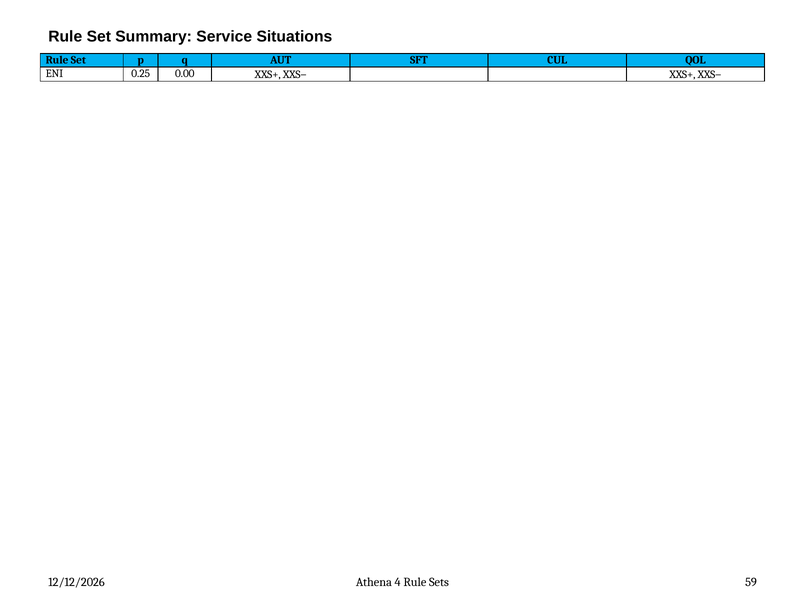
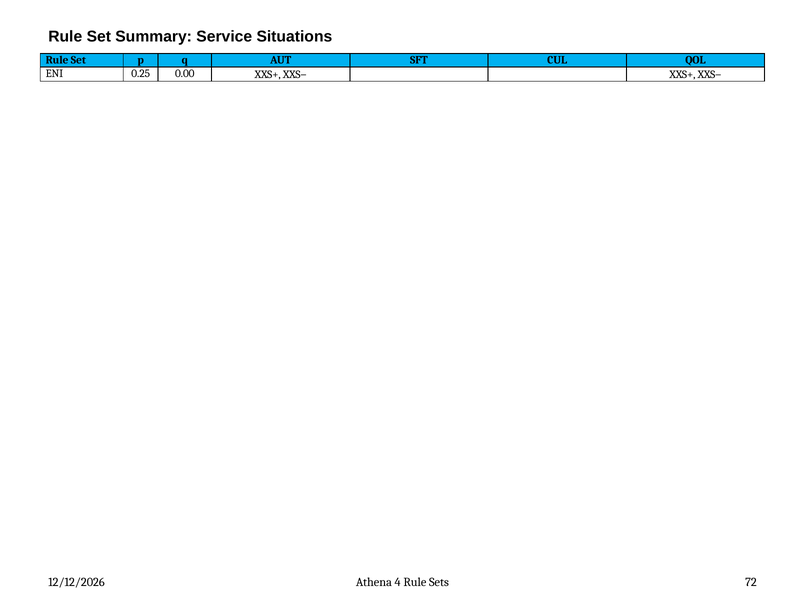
59: 59 -> 72 (751, 582)
